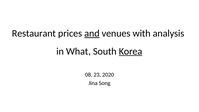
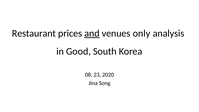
with: with -> only (142, 33)
What: What -> Good (78, 51)
Korea underline: present -> none (131, 51)
